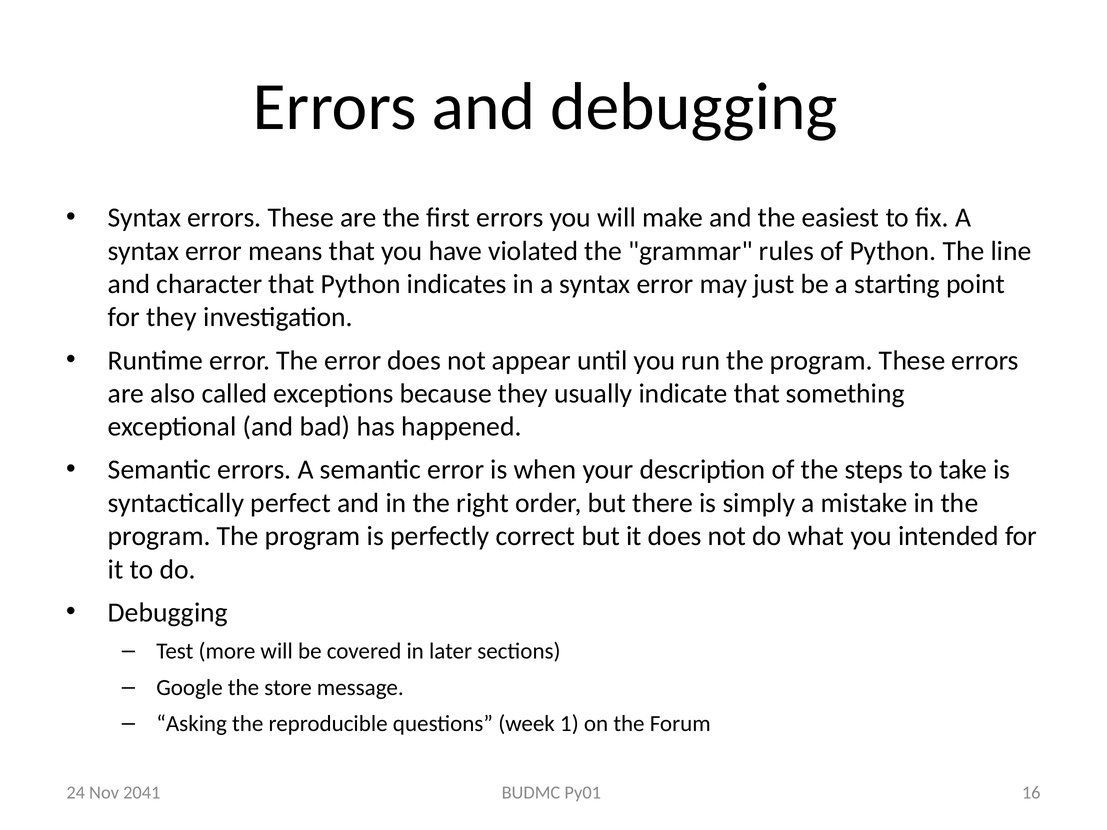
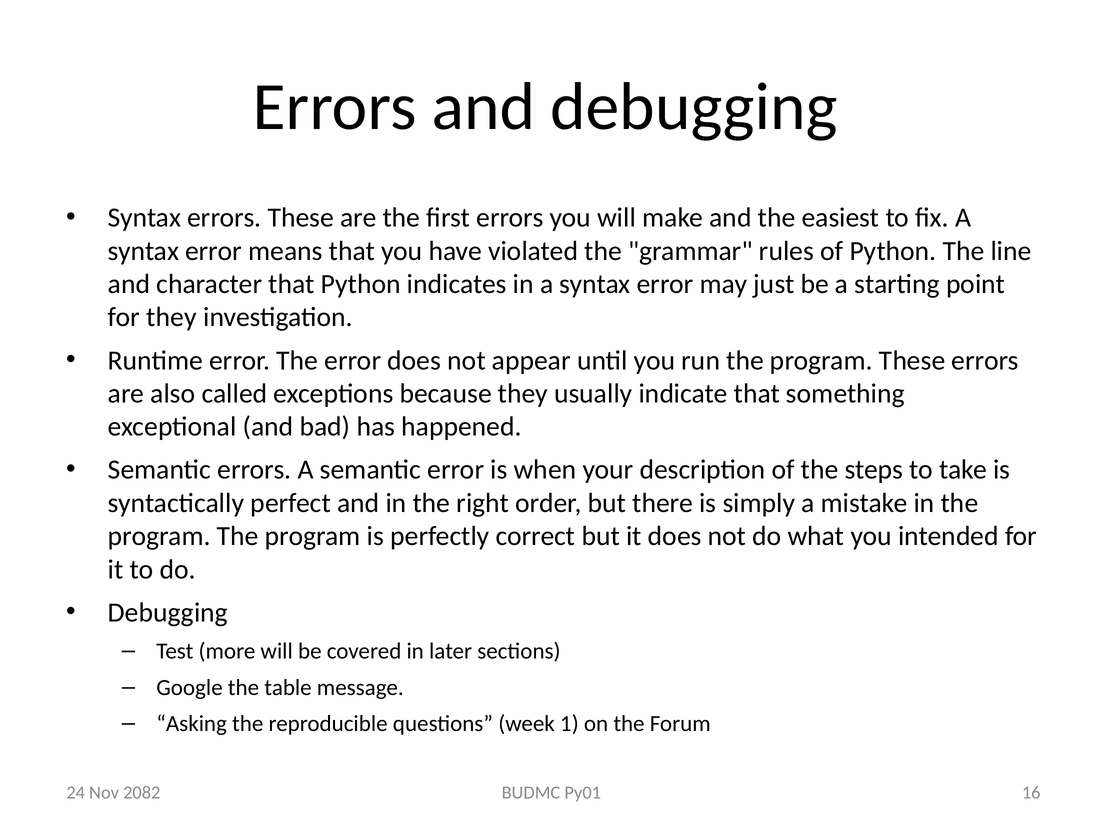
store: store -> table (288, 688)
2041: 2041 -> 2082 (142, 793)
